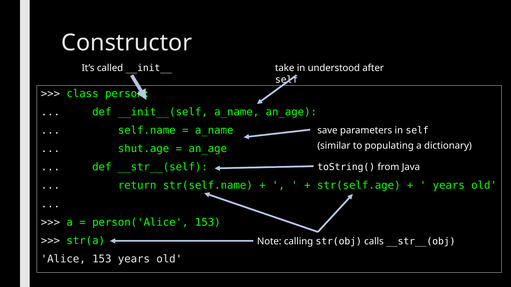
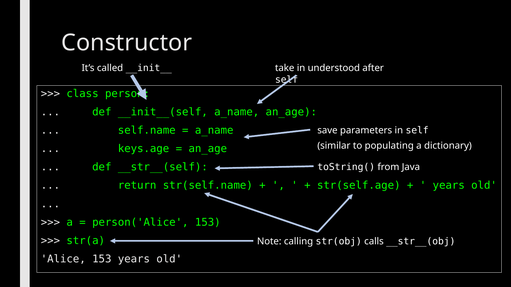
shut.age: shut.age -> keys.age (144, 149)
